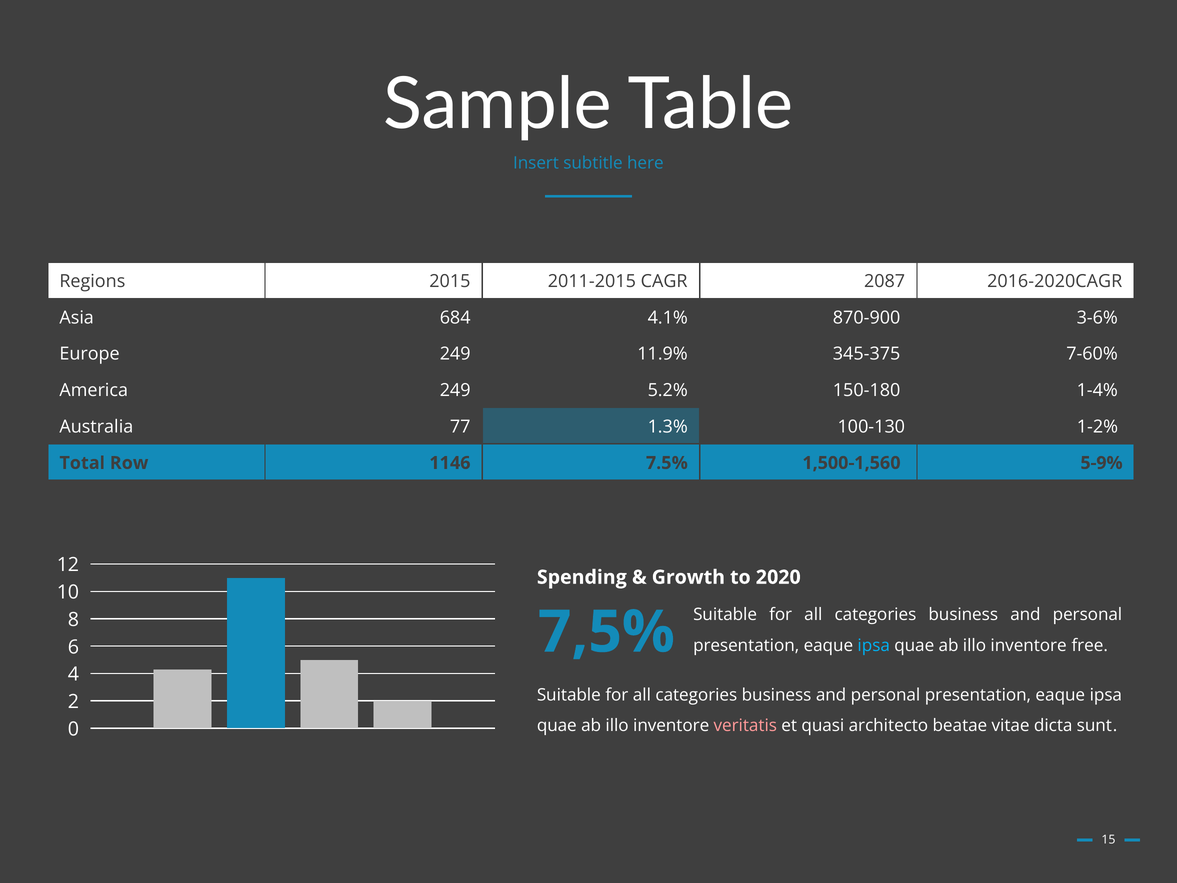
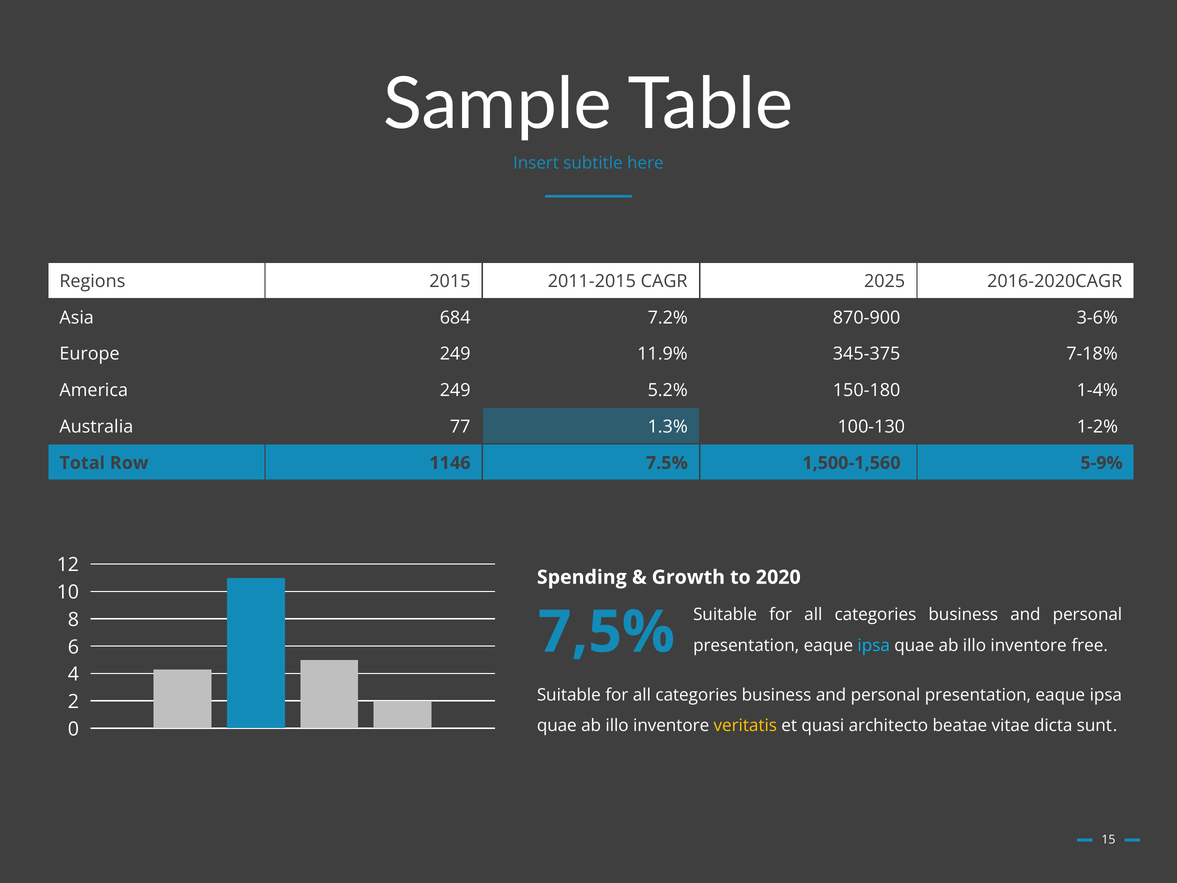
2087: 2087 -> 2025 (885, 281)
4.1%: 4.1% -> 7.2% (668, 318)
7-60%: 7-60% -> 7-18% (1092, 354)
veritatis colour: pink -> yellow (745, 726)
